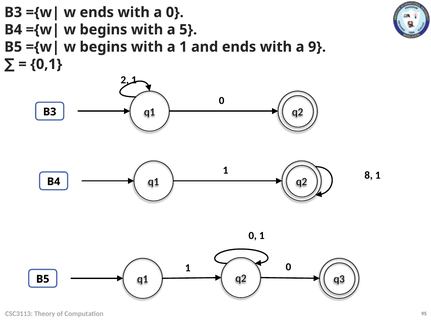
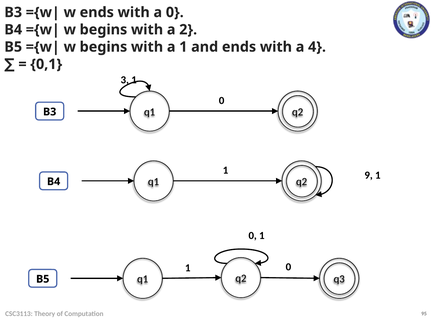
5: 5 -> 2 (188, 30)
9: 9 -> 4 (317, 47)
2: 2 -> 3 (125, 80)
8: 8 -> 9 (369, 175)
